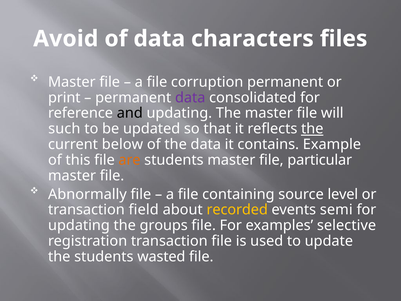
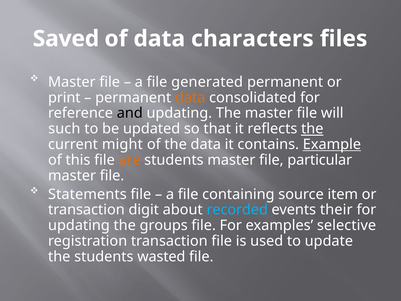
Avoid: Avoid -> Saved (66, 39)
corruption: corruption -> generated (207, 82)
data colour: purple -> orange (190, 97)
below: below -> might (122, 144)
Example underline: none -> present (332, 144)
Abnormally: Abnormally -> Statements (87, 194)
level: level -> item (343, 194)
field: field -> digit (144, 210)
recorded colour: yellow -> light blue (237, 210)
semi: semi -> their (336, 210)
